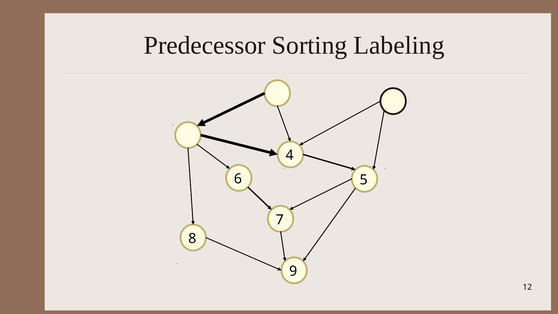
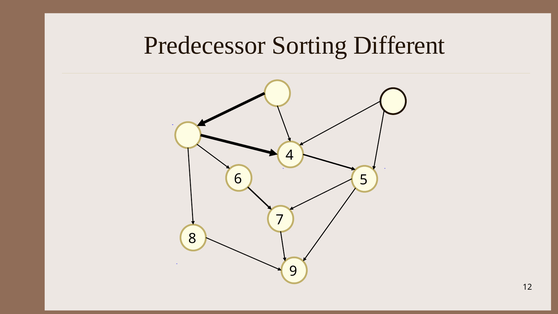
Labeling: Labeling -> Different (399, 45)
